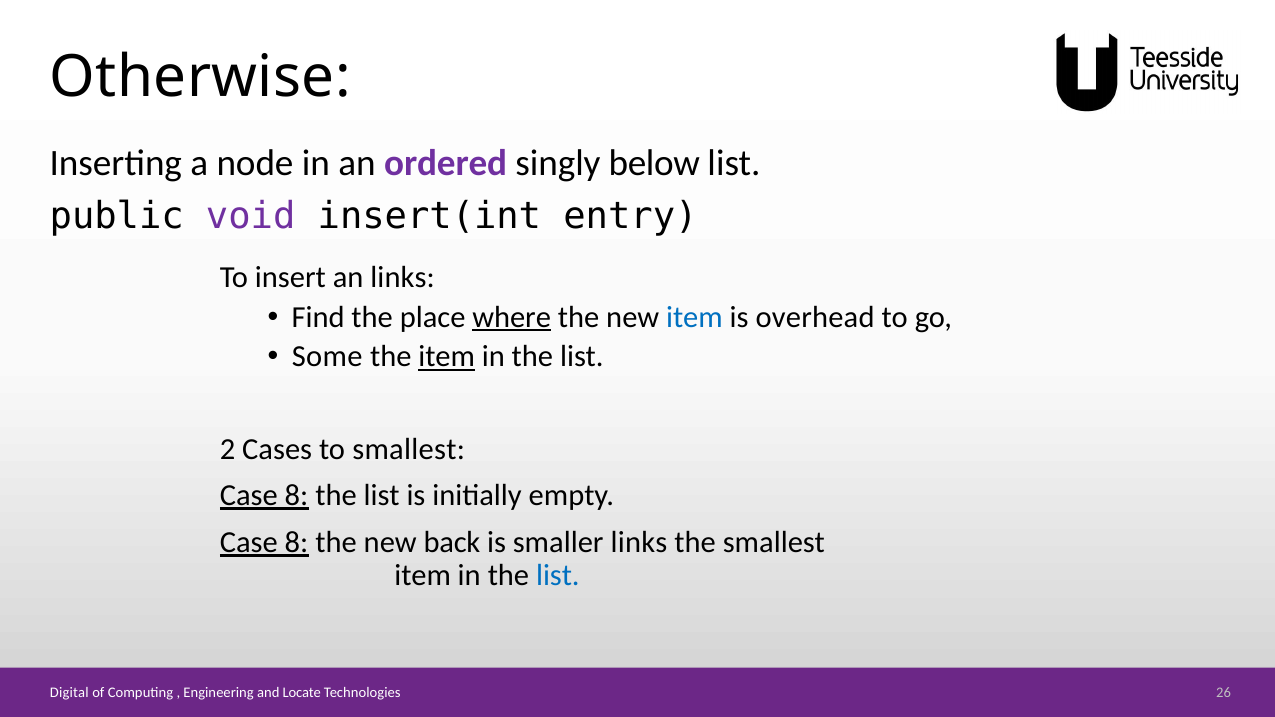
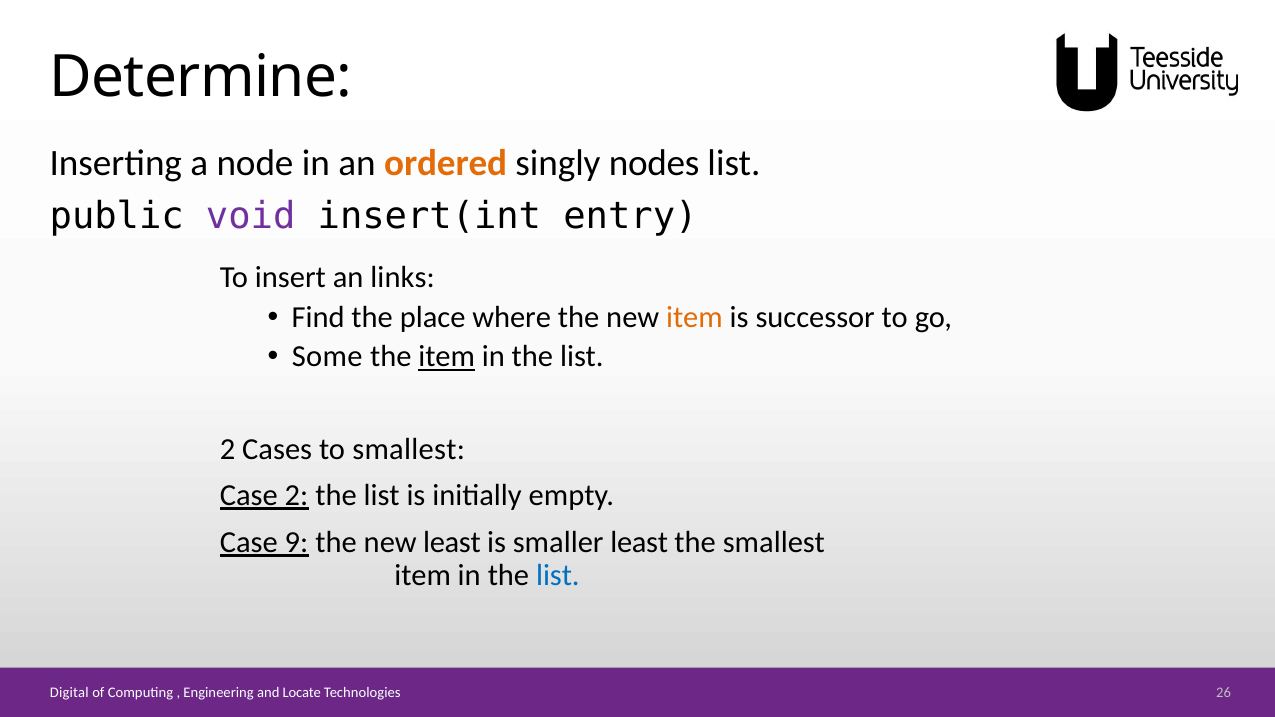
Otherwise: Otherwise -> Determine (201, 77)
ordered colour: purple -> orange (446, 163)
below: below -> nodes (654, 163)
where underline: present -> none (512, 317)
item colour: blue -> orange (694, 317)
overhead: overhead -> successor (815, 317)
8: 8 -> 2 (296, 496)
8: 8 -> 9 (296, 542)
new back: back -> least (452, 542)
smaller links: links -> least (639, 542)
